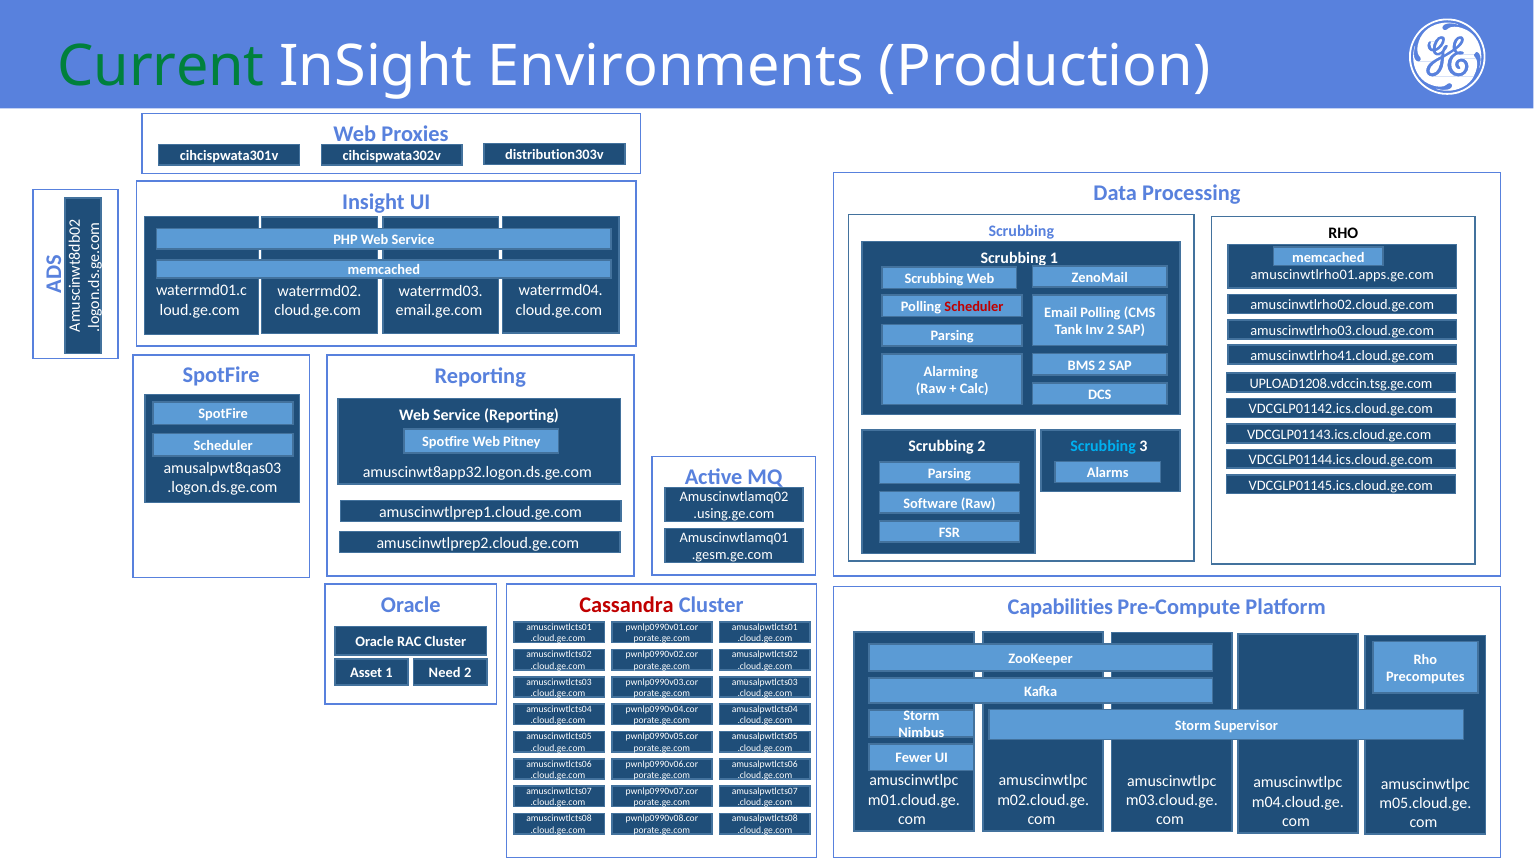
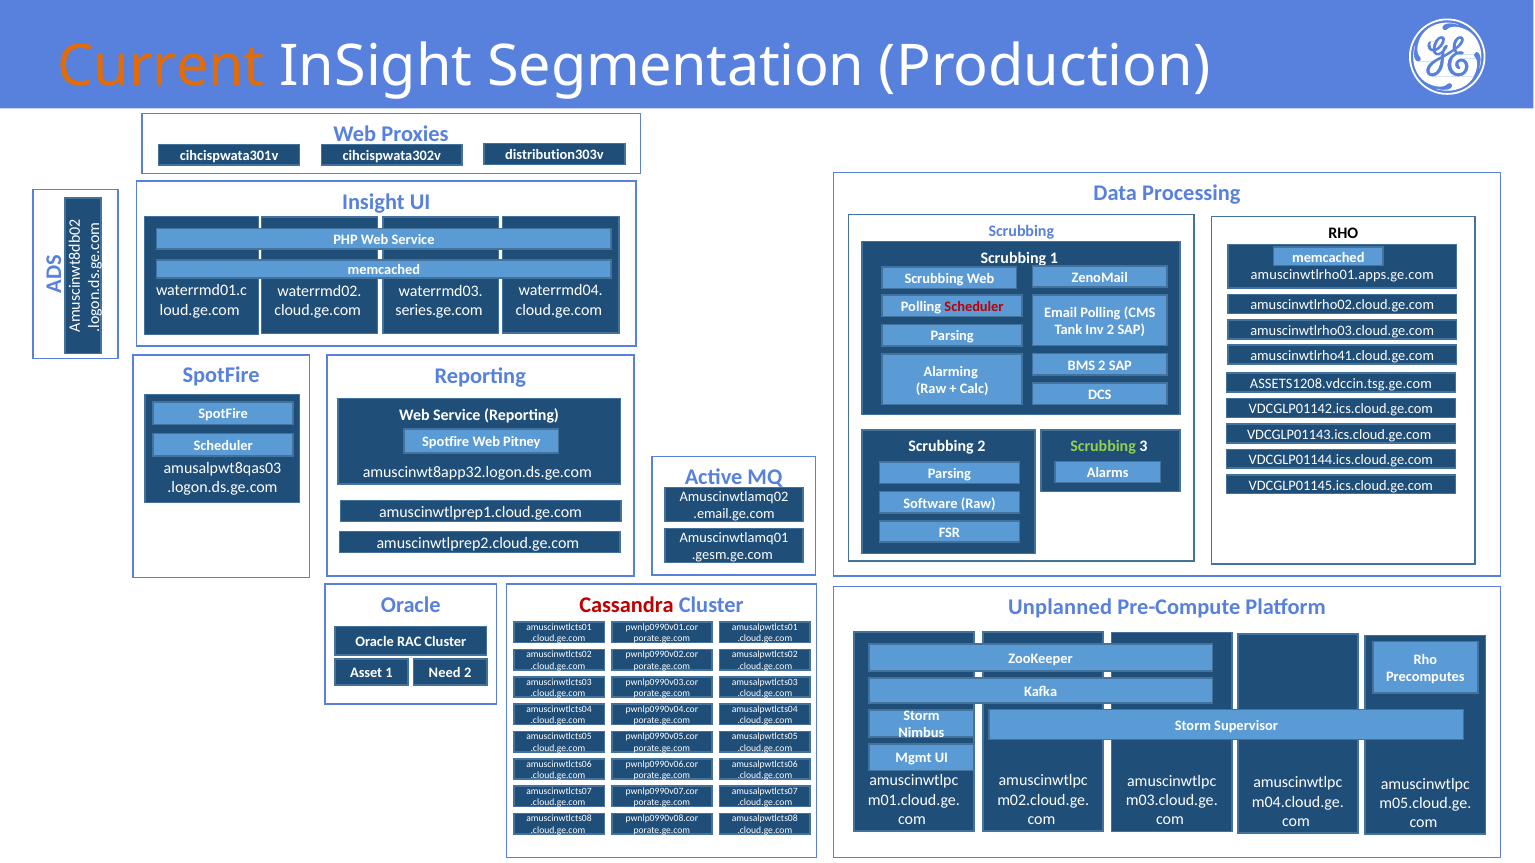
Current colour: green -> orange (161, 66)
Environments: Environments -> Segmentation (676, 66)
email.ge.com: email.ge.com -> series.ge.com (439, 310)
UPLOAD1208.vdccin.tsg.ge.com: UPLOAD1208.vdccin.tsg.ge.com -> ASSETS1208.vdccin.tsg.ge.com (1341, 384)
Scrubbing colour: light blue -> light green (1103, 447)
.using.ge.com: .using.ge.com -> .email.ge.com (734, 514)
Capabilities: Capabilities -> Unplanned (1060, 608)
Fewer: Fewer -> Mgmt (914, 759)
